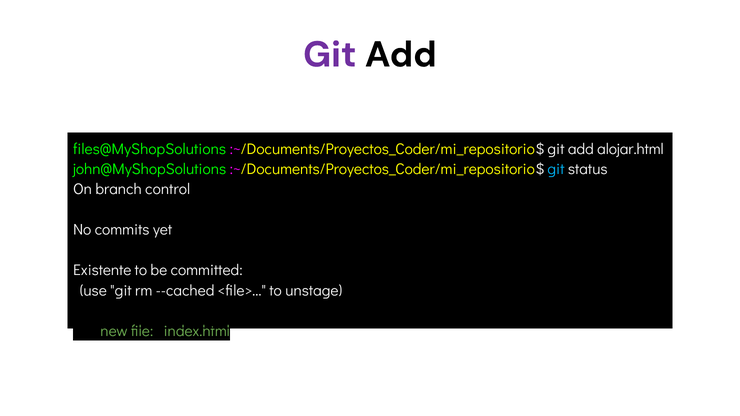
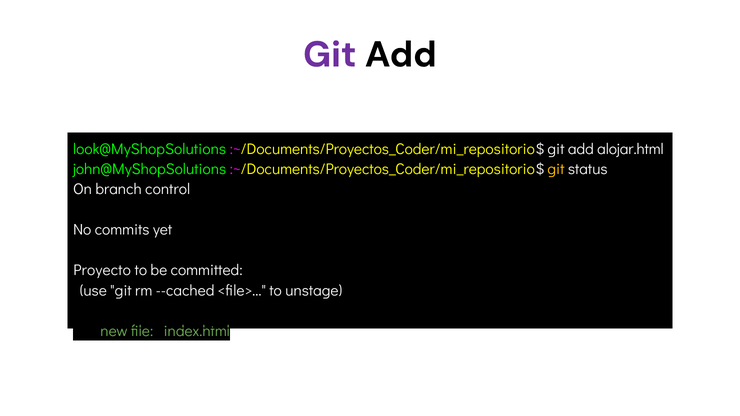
files@MyShopSolutions: files@MyShopSolutions -> look@MyShopSolutions (150, 149)
git colour: light blue -> yellow (556, 169)
Existente: Existente -> Proyecto (102, 271)
